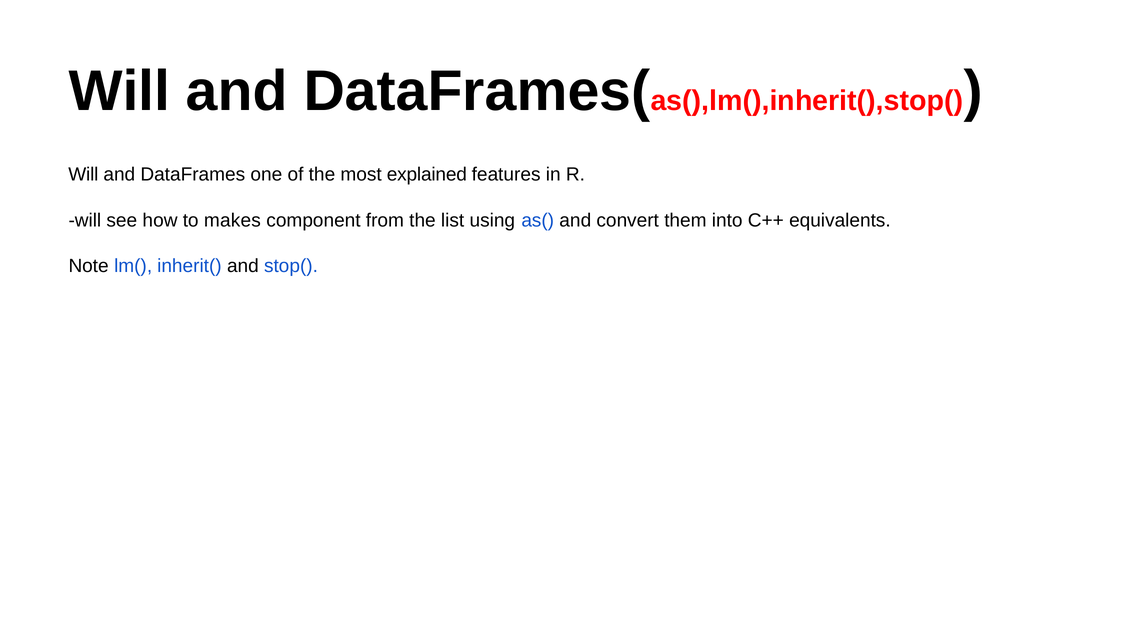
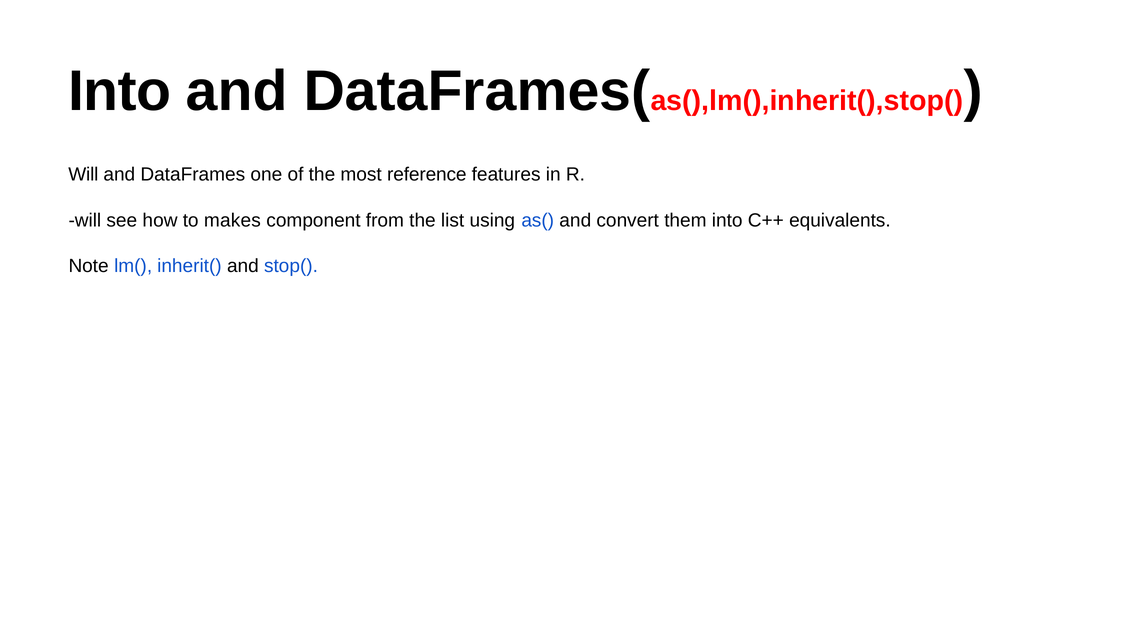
Will: Will -> Into (120, 91)
explained: explained -> reference (427, 174)
